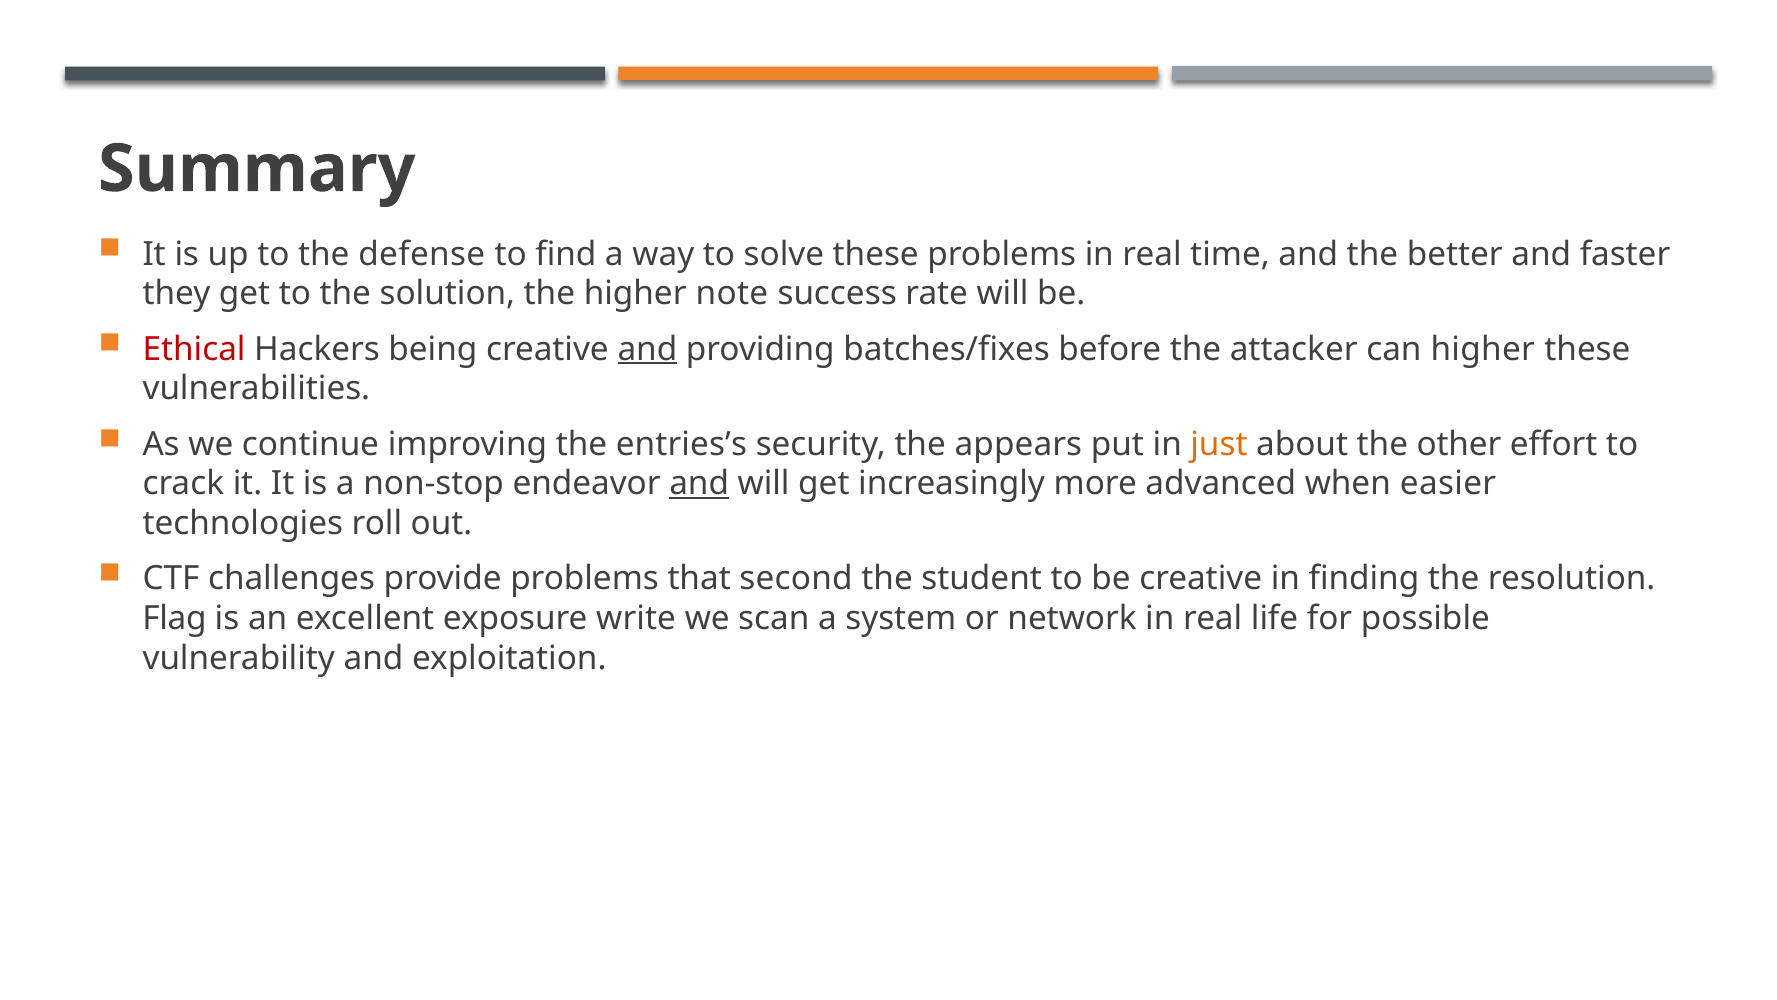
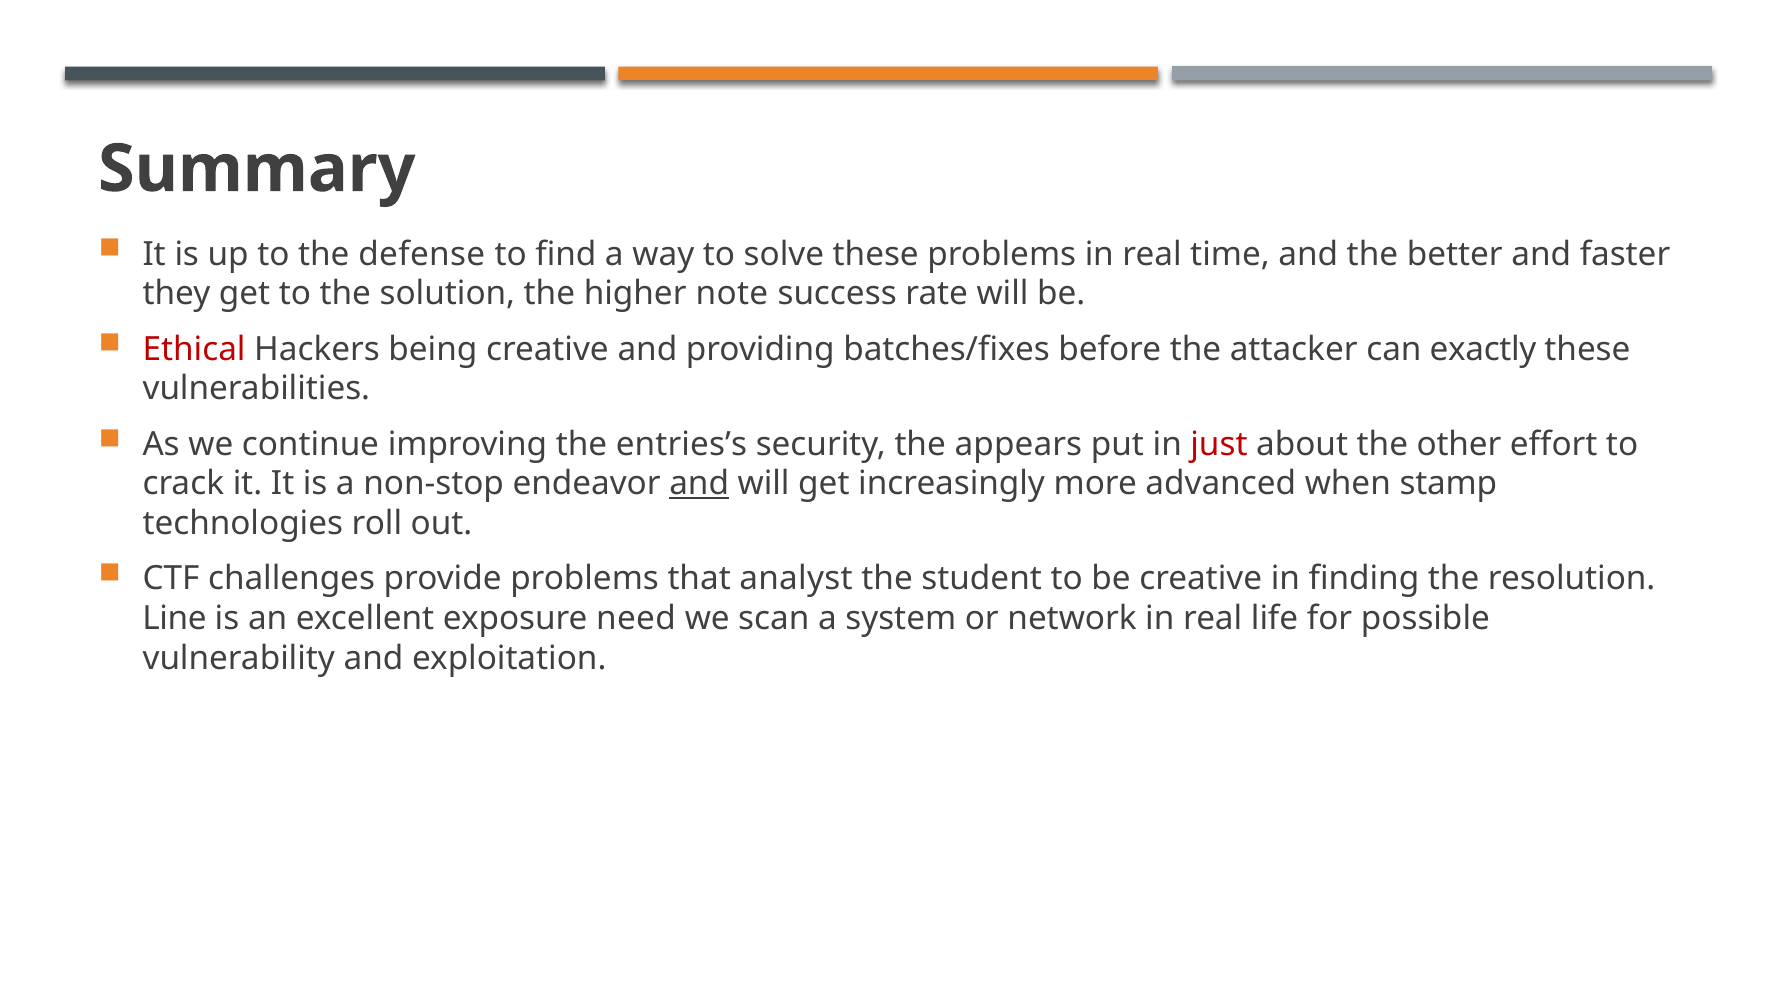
and underline: present -> none (647, 349)
can higher: higher -> exactly (1483, 349)
just colour: orange -> red (1219, 444)
easier: easier -> stamp (1448, 484)
second: second -> analyst (796, 579)
Flag: Flag -> Line (175, 618)
write: write -> need (636, 618)
